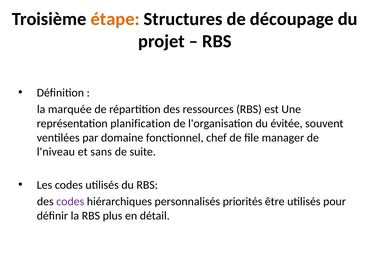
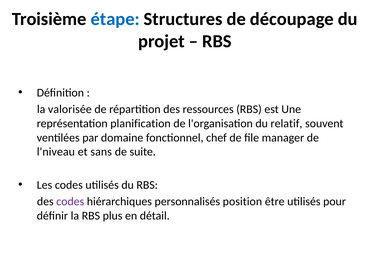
étape colour: orange -> blue (115, 19)
marquée: marquée -> valorisée (70, 109)
évitée: évitée -> relatif (286, 124)
priorités: priorités -> position (242, 202)
